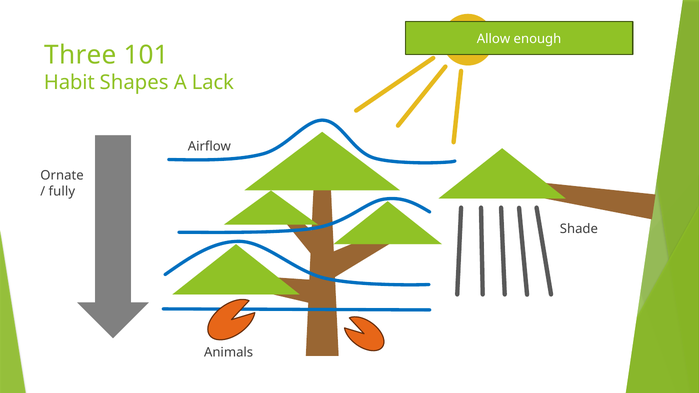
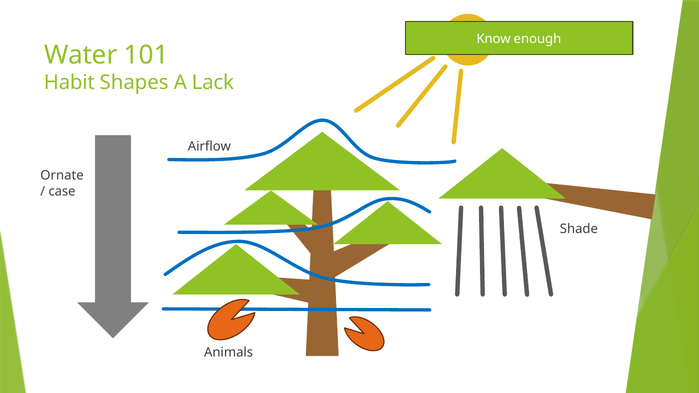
Allow: Allow -> Know (494, 39)
Three: Three -> Water (81, 55)
fully: fully -> case (62, 191)
